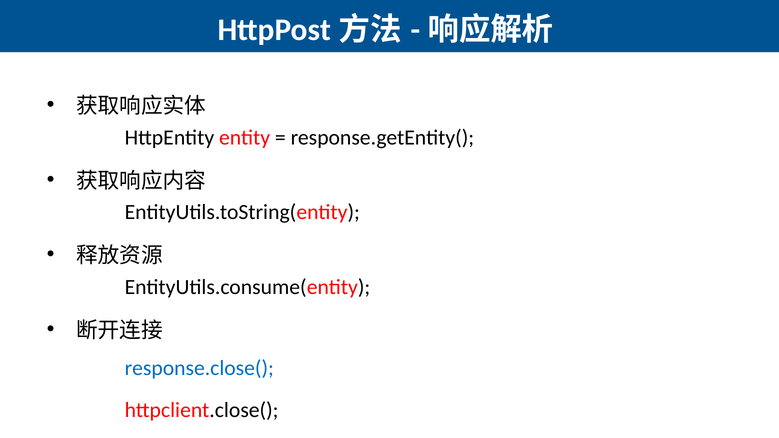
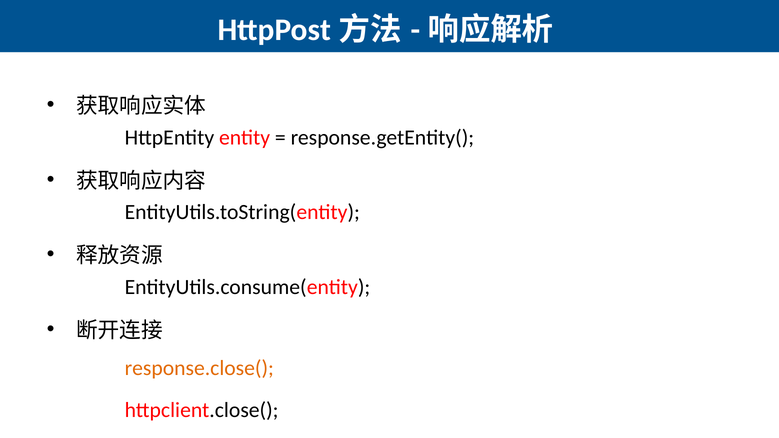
response.close( colour: blue -> orange (199, 368)
